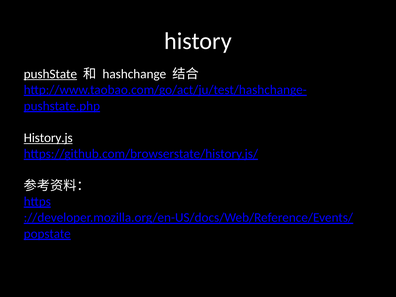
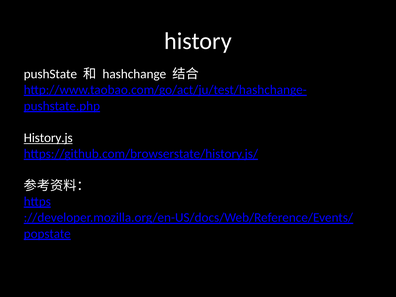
pushState underline: present -> none (50, 74)
